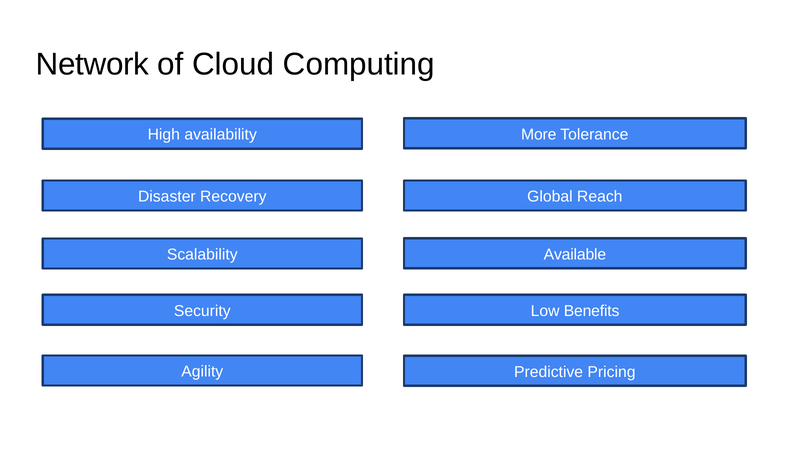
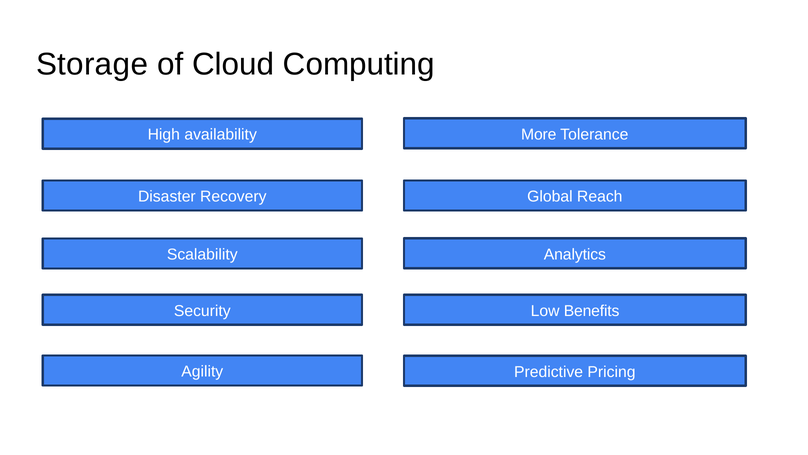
Network: Network -> Storage (92, 64)
Available: Available -> Analytics (575, 254)
